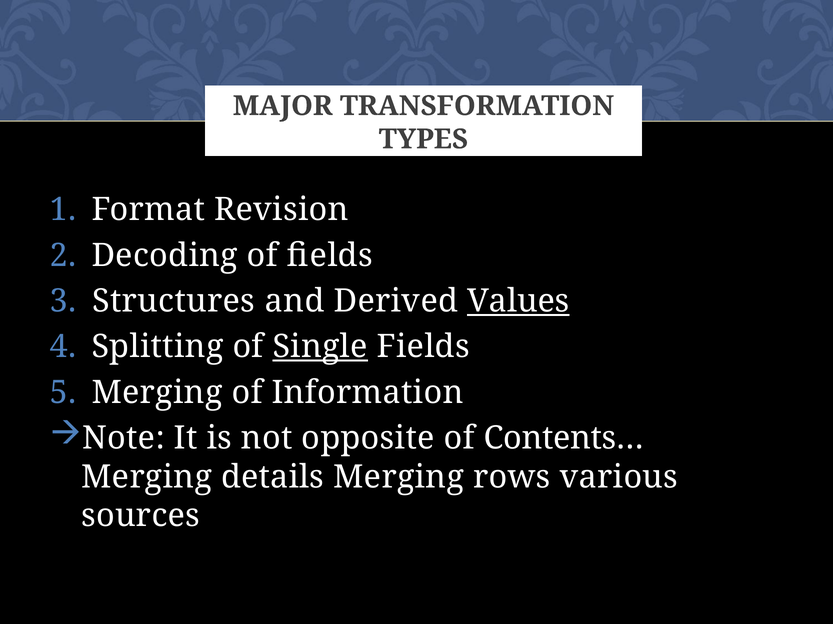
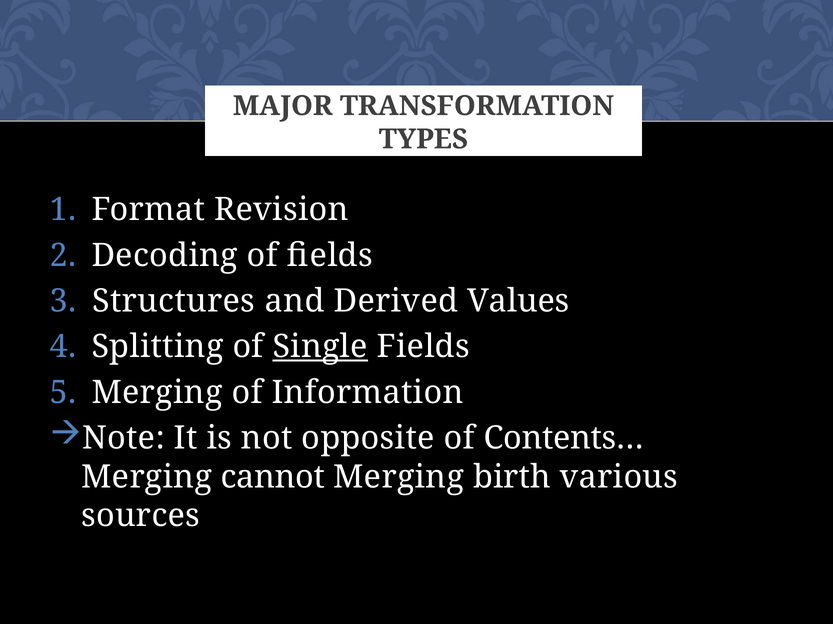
Values underline: present -> none (518, 301)
details: details -> cannot (273, 477)
rows: rows -> birth (512, 477)
